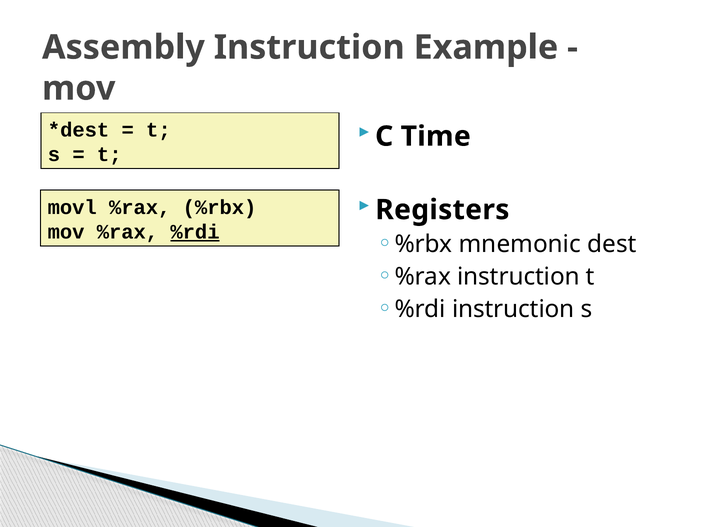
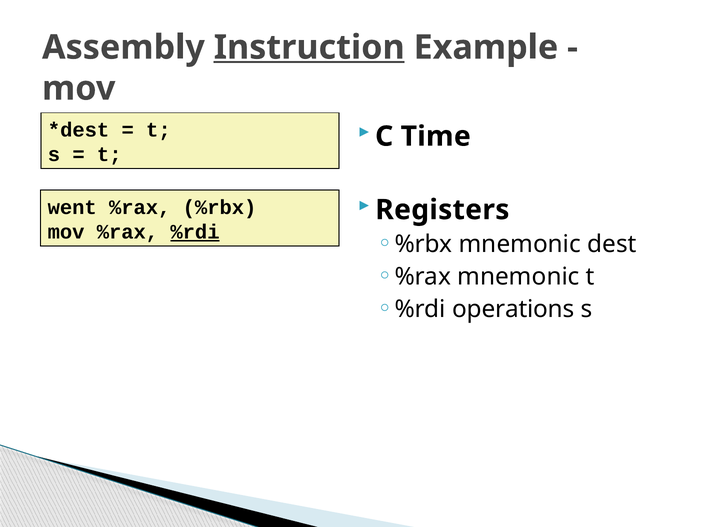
Instruction underline: none -> present (309, 47)
movl: movl -> went (72, 207)
%rax instruction: instruction -> mnemonic (518, 276)
%rdi instruction: instruction -> operations (513, 309)
